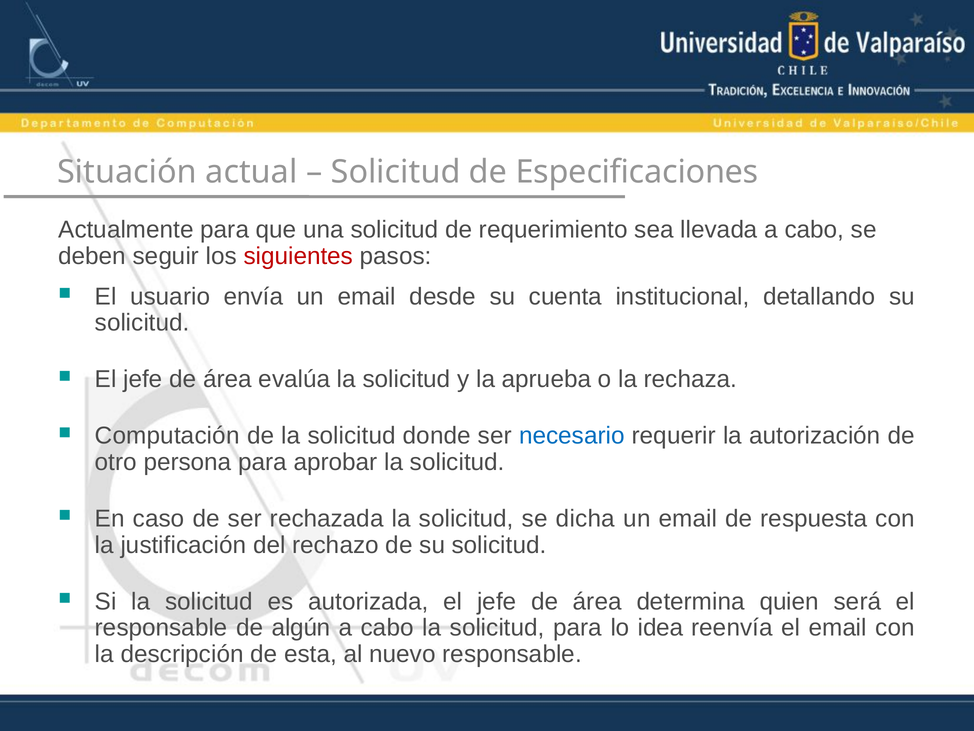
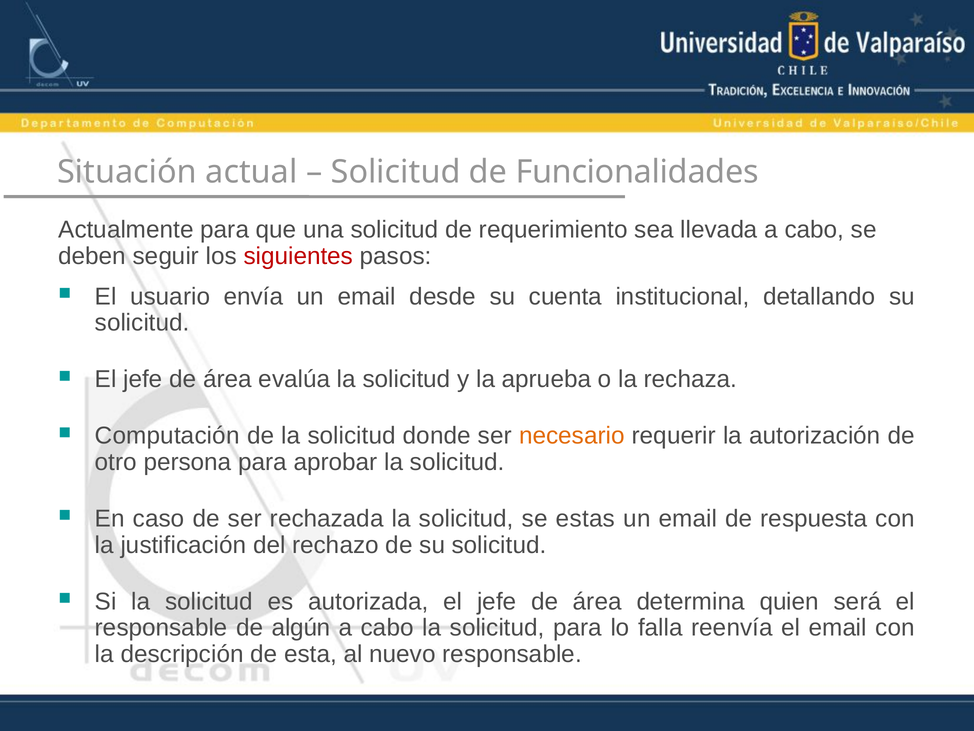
Especificaciones: Especificaciones -> Funcionalidades (637, 172)
necesario colour: blue -> orange (572, 436)
dicha: dicha -> estas (585, 518)
idea: idea -> falla (660, 627)
